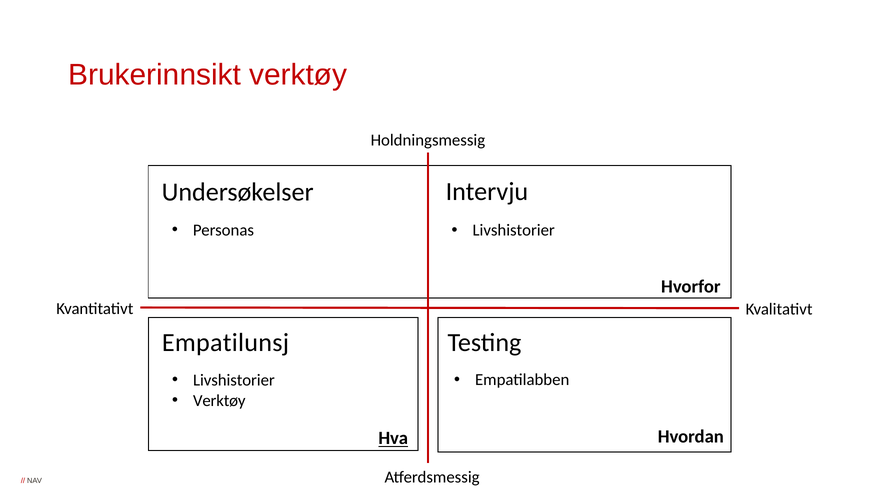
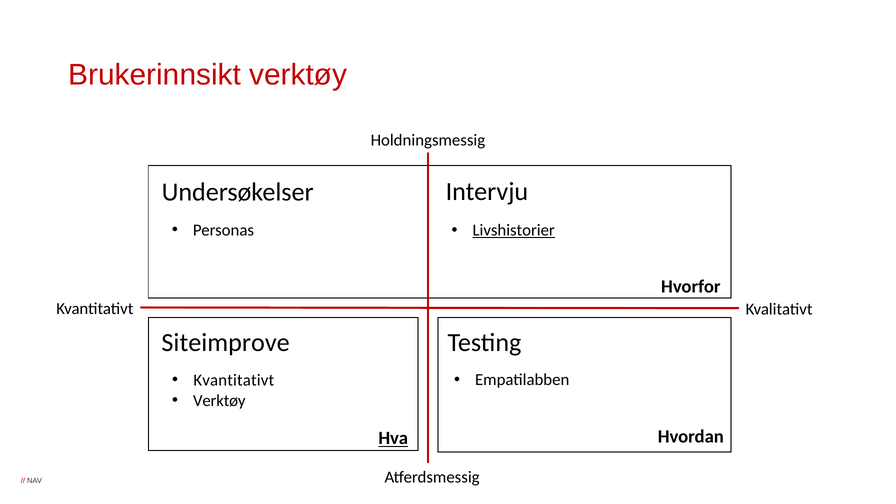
Livshistorier underline: none -> present (514, 230)
Empatilunsj: Empatilunsj -> Siteimprove (226, 343)
Livshistorier: Livshistorier -> Kvantitativt (234, 380)
